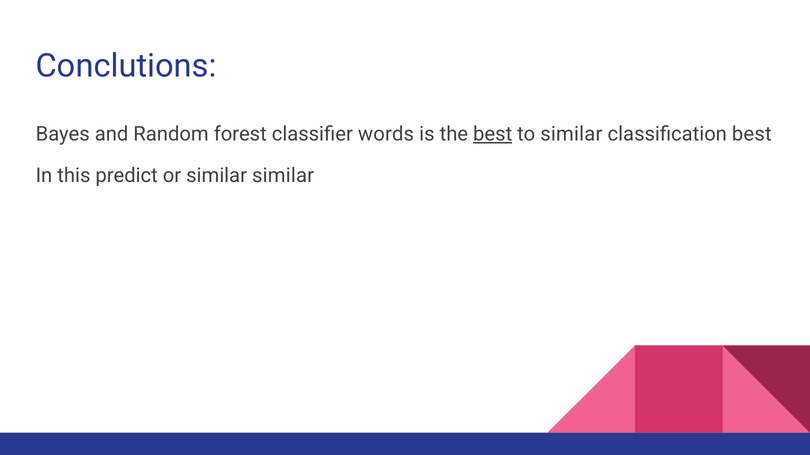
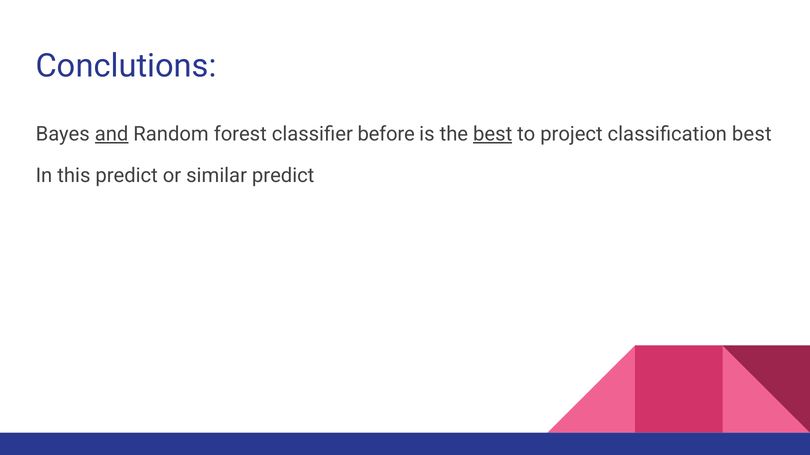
and underline: none -> present (112, 134)
words: words -> before (386, 134)
to similar: similar -> project (571, 134)
similar similar: similar -> predict (283, 176)
